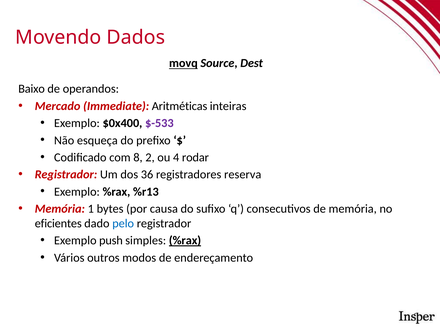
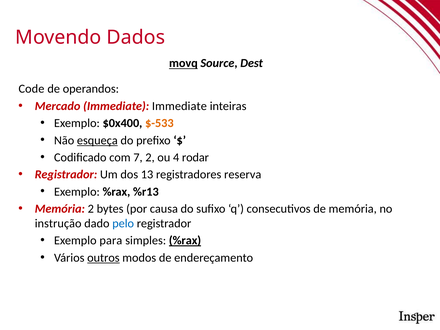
Baixo: Baixo -> Code (31, 89)
Immediate Aritméticas: Aritméticas -> Immediate (179, 106)
$-533 colour: purple -> orange (159, 123)
esqueça underline: none -> present (97, 140)
8: 8 -> 7 (138, 157)
36: 36 -> 13 (147, 175)
Memória 1: 1 -> 2 (91, 209)
eficientes: eficientes -> instrução (58, 223)
push: push -> para (111, 241)
outros underline: none -> present (103, 258)
